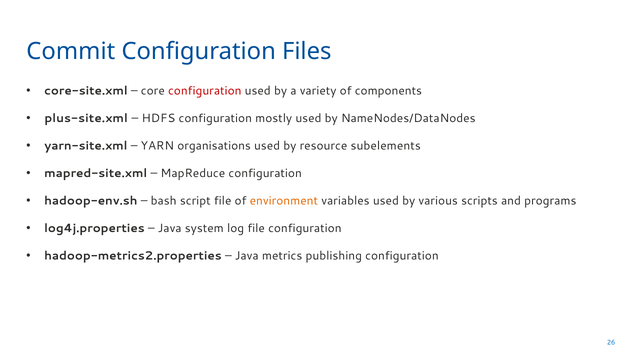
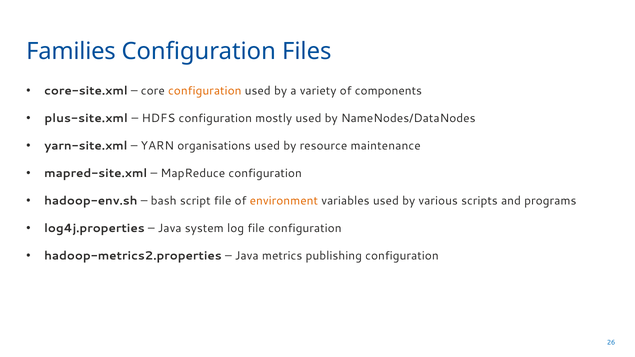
Commit: Commit -> Families (71, 52)
configuration colour: red -> orange (205, 91)
subelements: subelements -> maintenance (386, 146)
